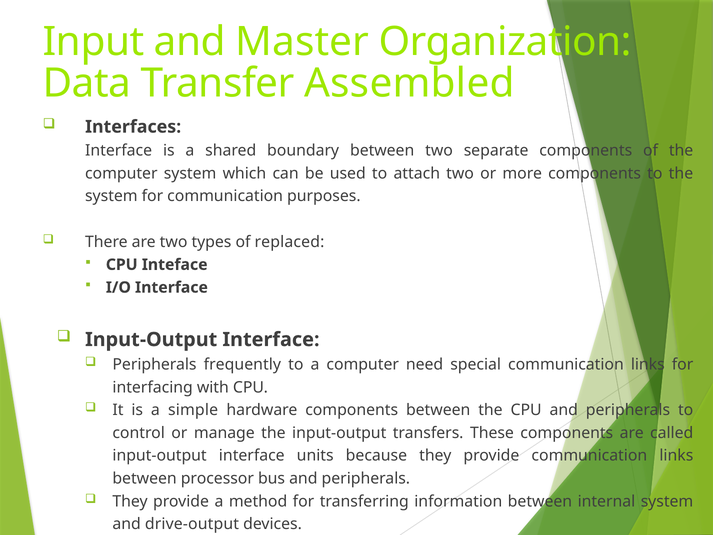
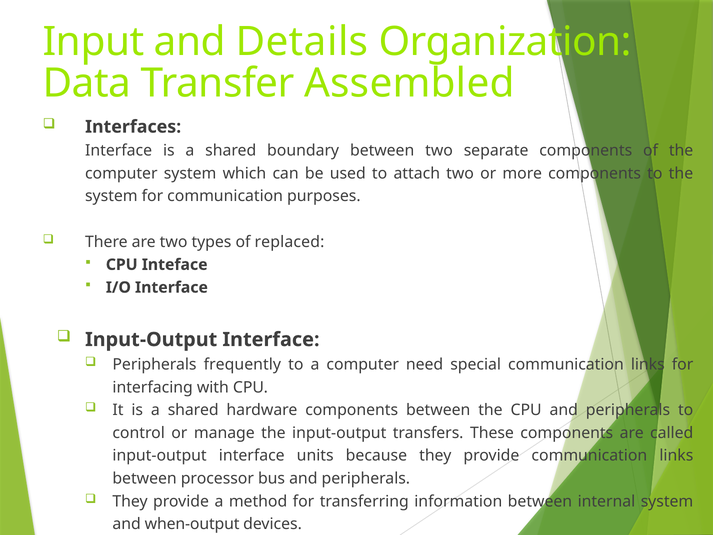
Master: Master -> Details (302, 42)
It is a simple: simple -> shared (193, 410)
drive-output: drive-output -> when-output (192, 524)
